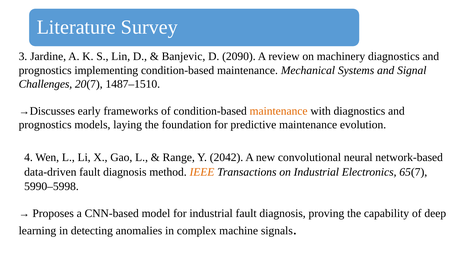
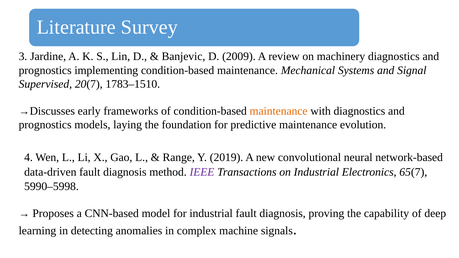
2090: 2090 -> 2009 (239, 56)
Challenges: Challenges -> Supervised (45, 84)
1487–1510: 1487–1510 -> 1783–1510 (133, 84)
2042: 2042 -> 2019 (227, 158)
IEEE colour: orange -> purple (202, 172)
